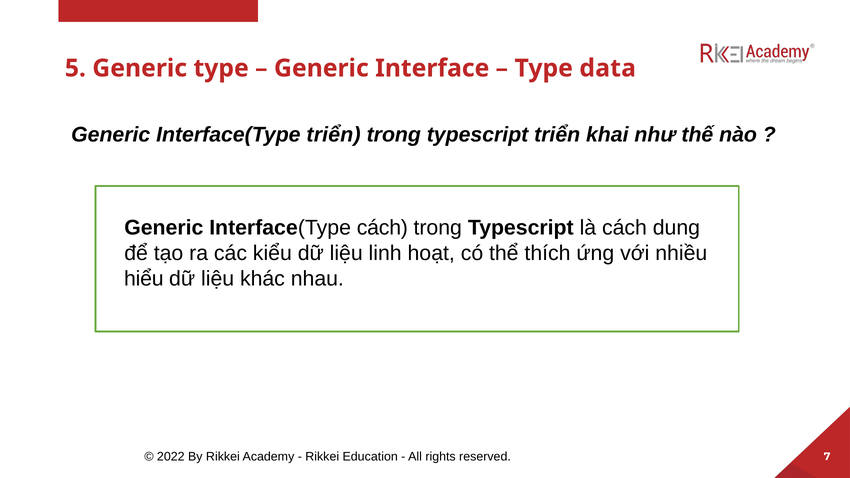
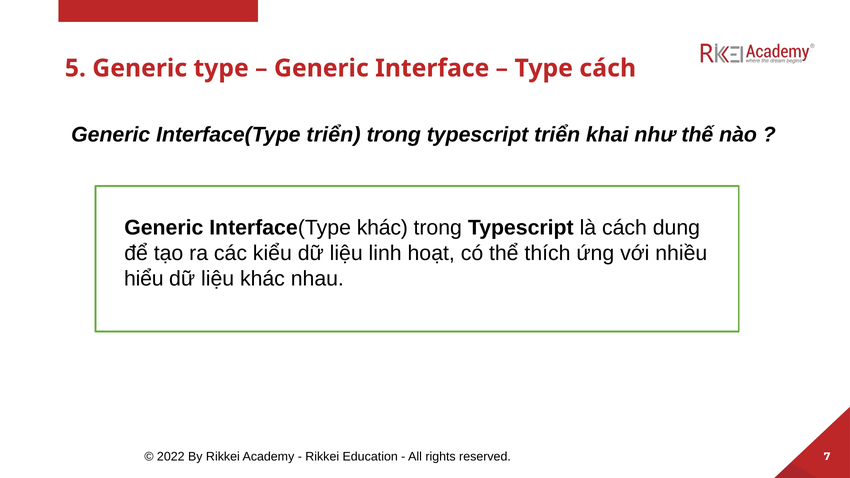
Type data: data -> cách (608, 68)
Interface(Type cách: cách -> khác (382, 228)
